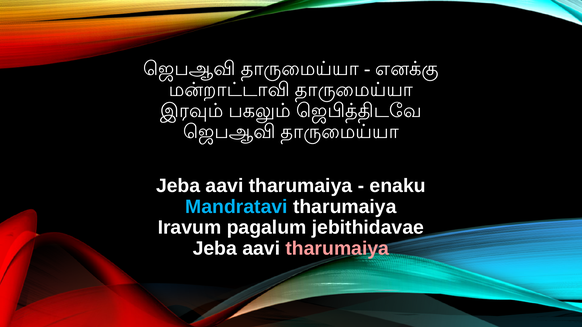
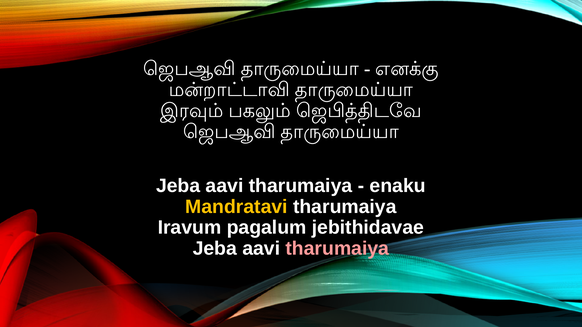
Mandratavi colour: light blue -> yellow (236, 207)
